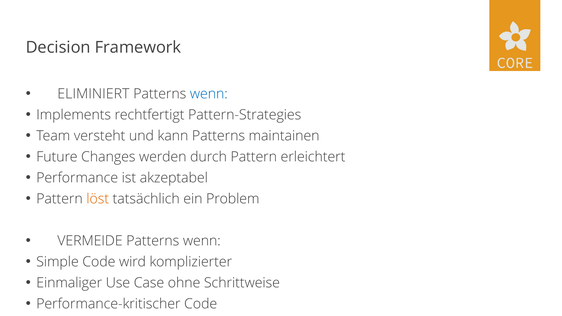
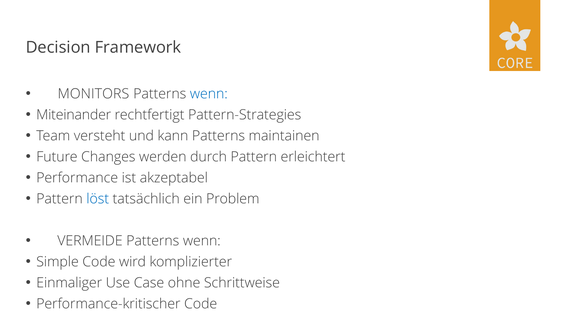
ELIMINIERT: ELIMINIERT -> MONITORS (93, 94)
Implements: Implements -> Miteinander (74, 115)
löst colour: orange -> blue (98, 199)
